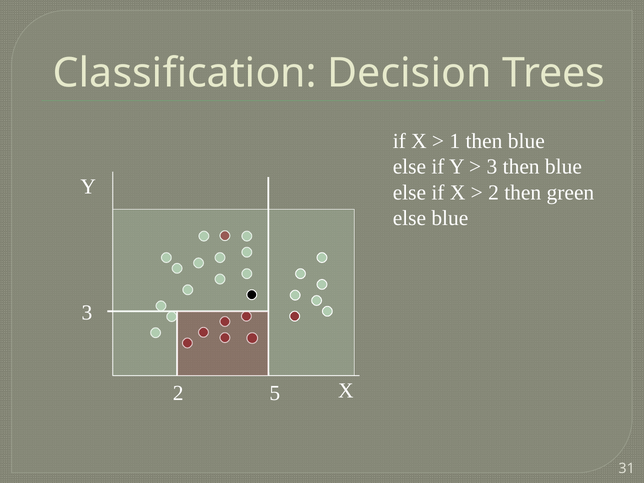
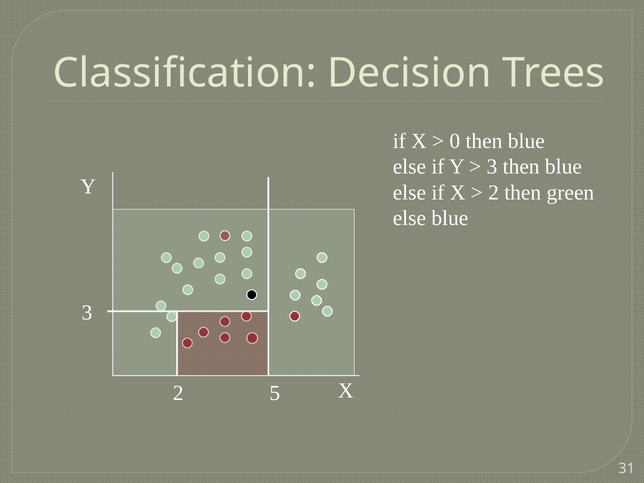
1: 1 -> 0 (455, 141)
